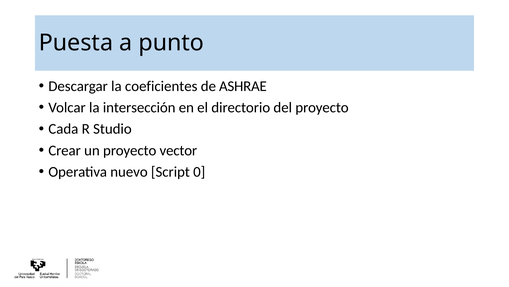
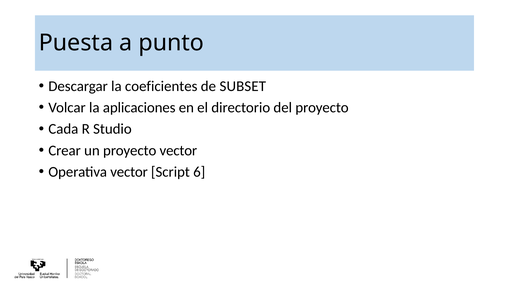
ASHRAE: ASHRAE -> SUBSET (243, 86)
intersección: intersección -> aplicaciones (139, 107)
Operativa nuevo: nuevo -> vector (129, 171)
0: 0 -> 6 (199, 171)
